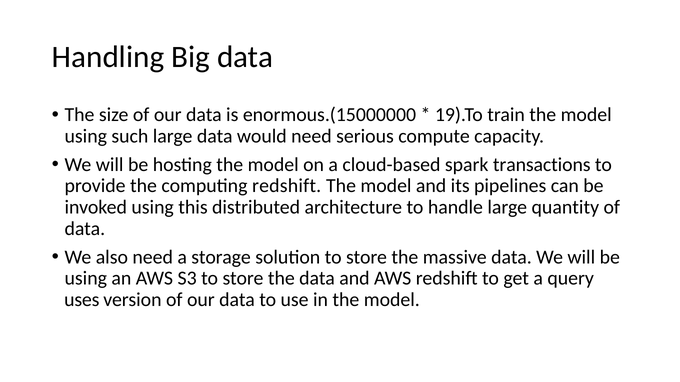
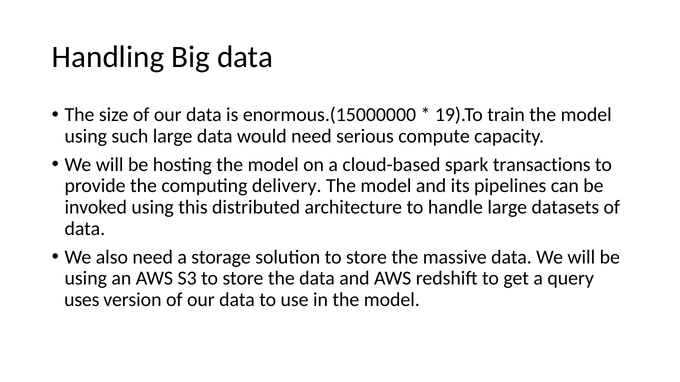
computing redshift: redshift -> delivery (287, 186)
quantity: quantity -> datasets (565, 208)
